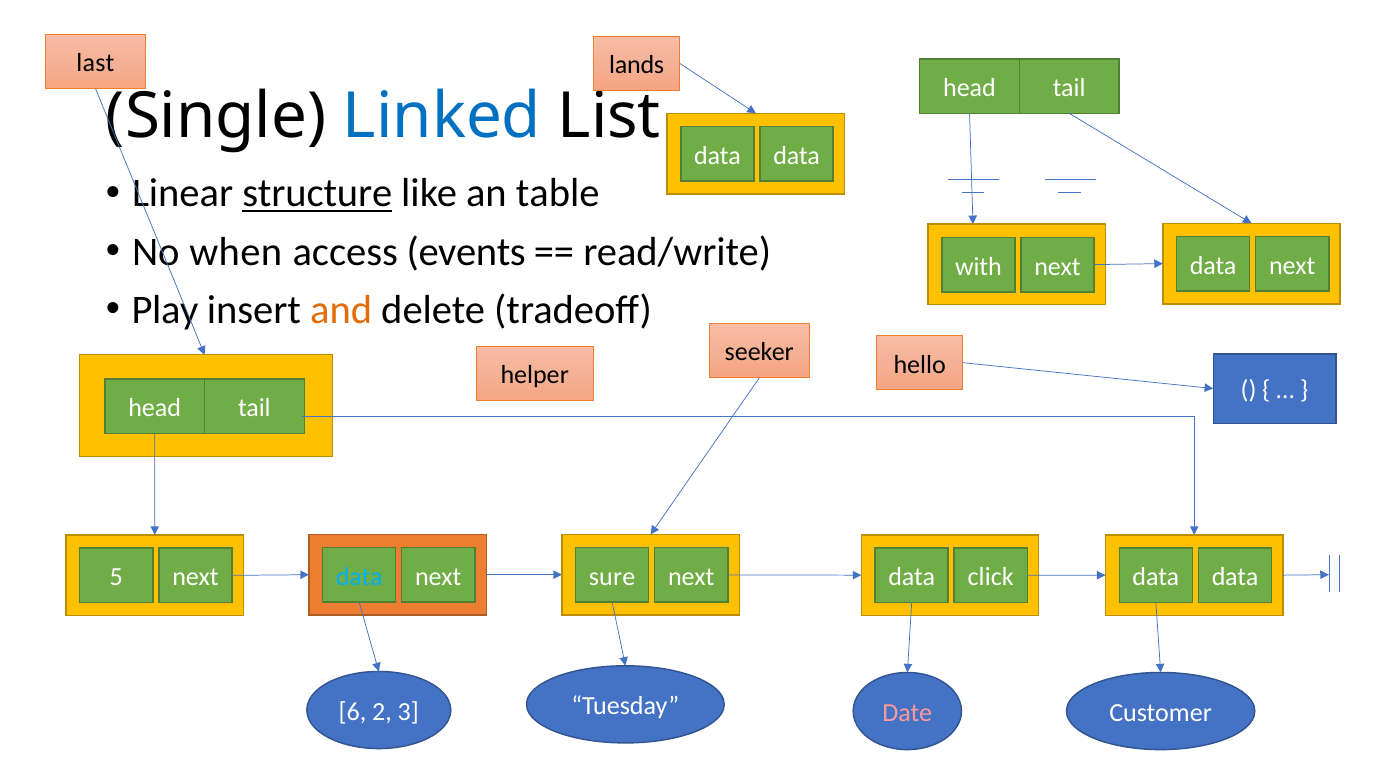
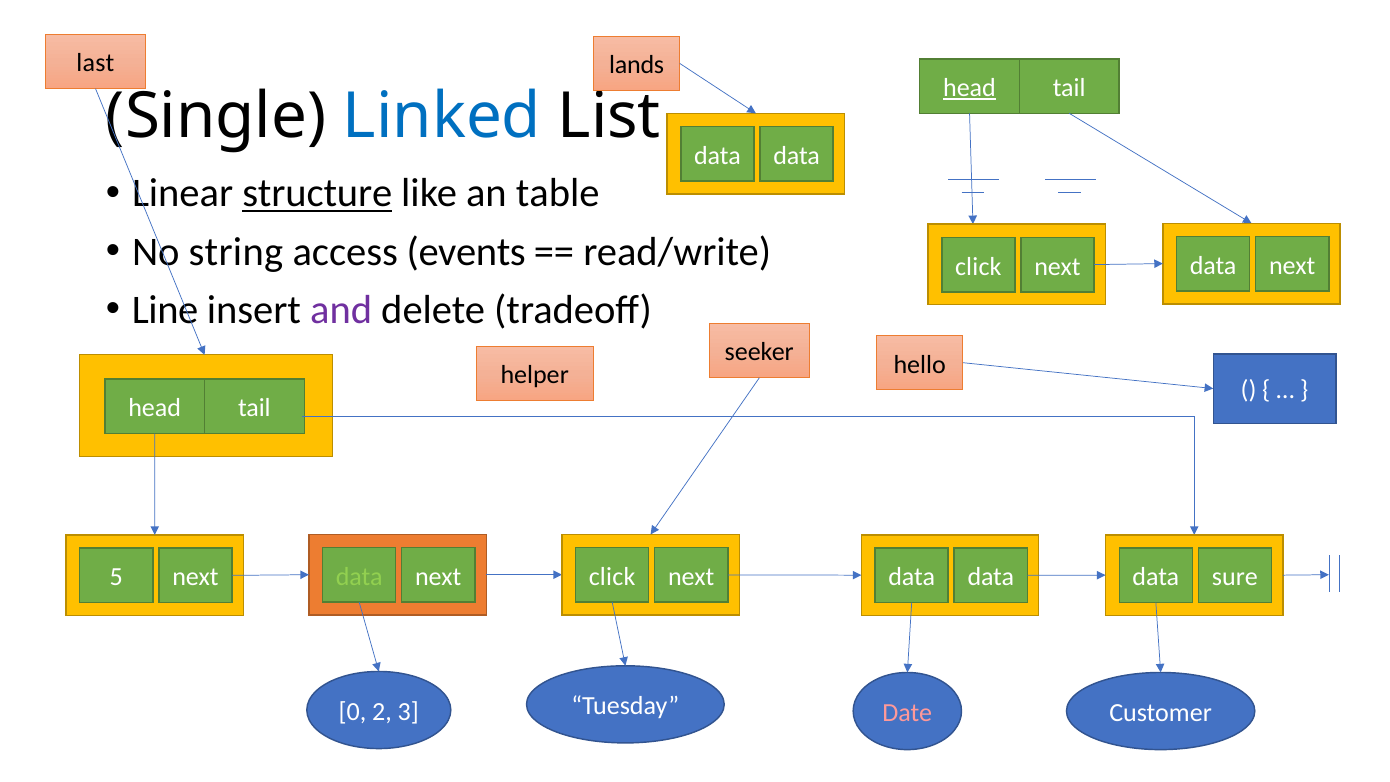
head underline: none -> present (970, 88)
when: when -> string (236, 252)
with: with -> click (978, 266)
Play: Play -> Line (165, 310)
and colour: orange -> purple (341, 310)
sure: sure -> click (612, 577)
data colour: light blue -> light green (359, 577)
next data click: click -> data (991, 577)
data: data -> sure (1235, 577)
6: 6 -> 0 (352, 712)
